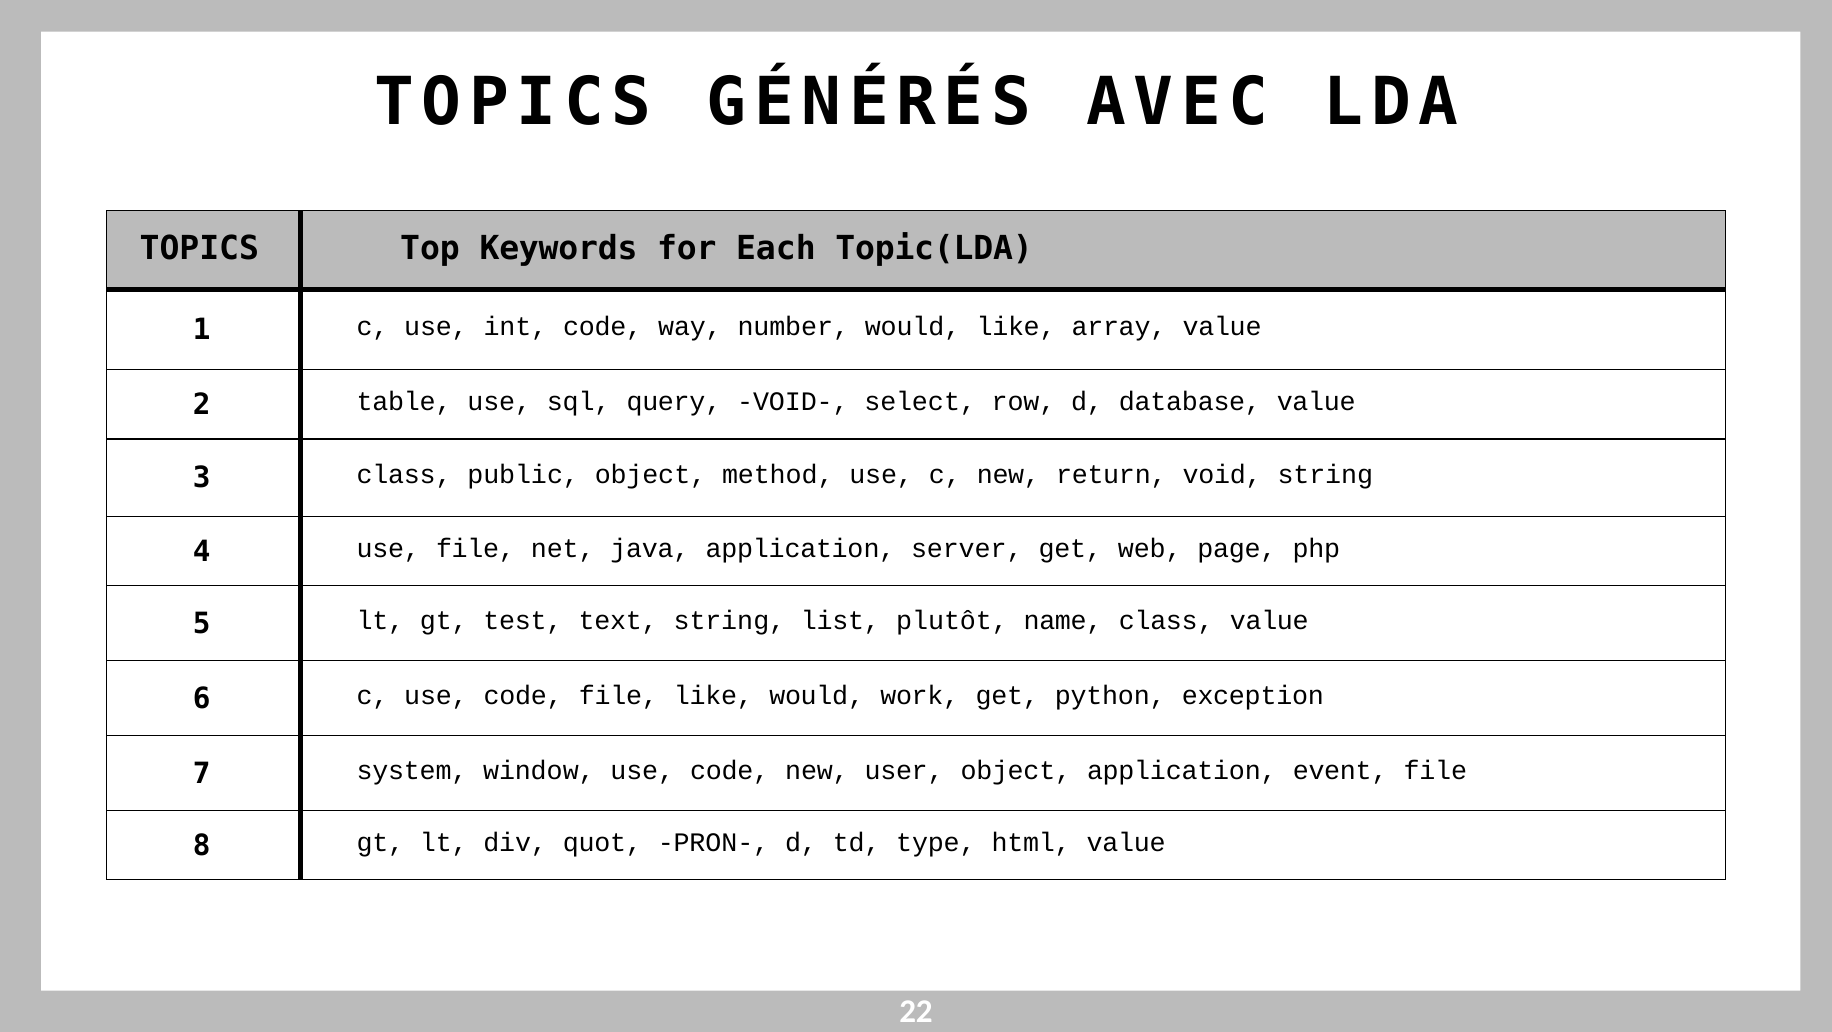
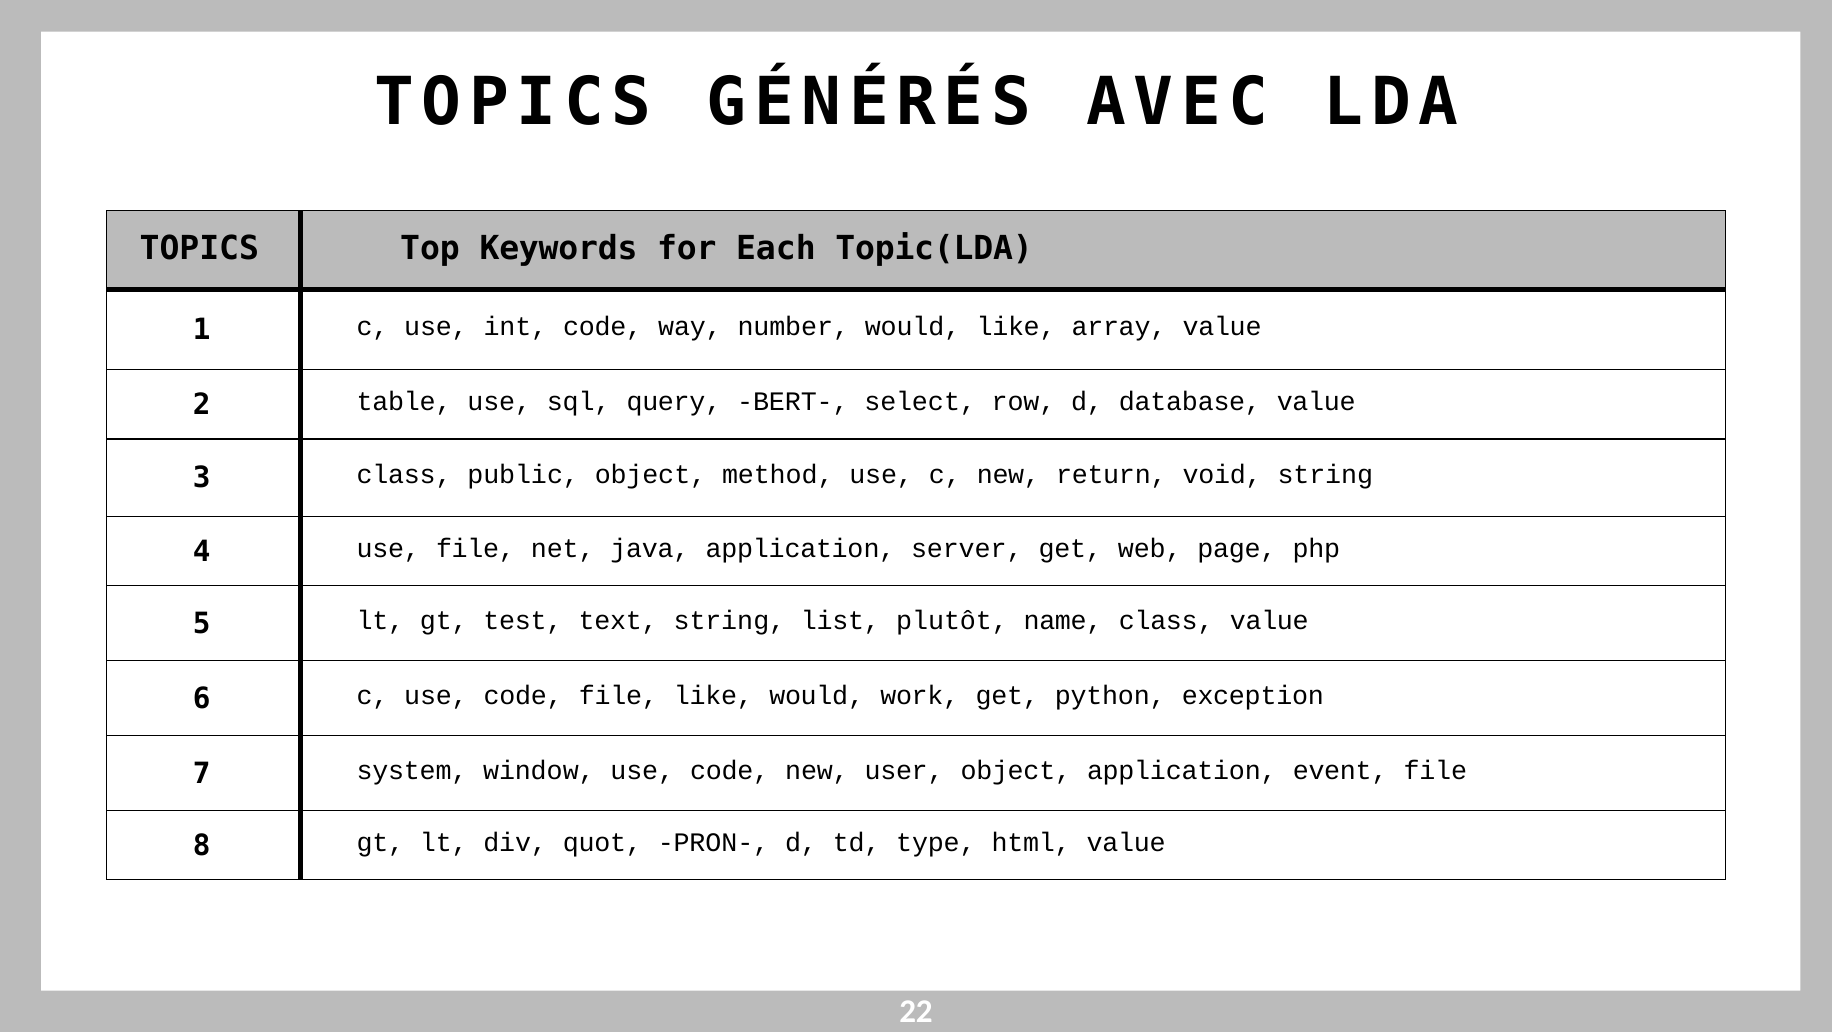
VOID-: VOID- -> BERT- (793, 402)
